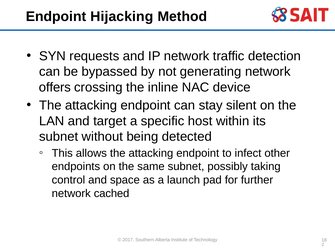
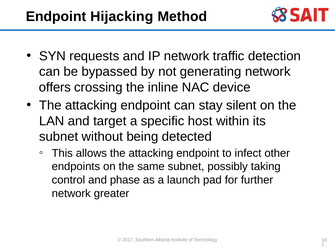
space: space -> phase (125, 180)
cached: cached -> greater (112, 194)
